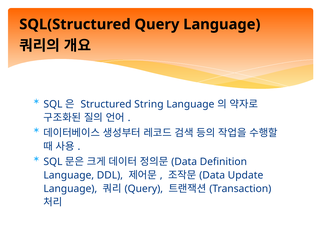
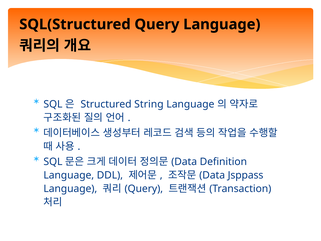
Update: Update -> Jsppass (246, 175)
